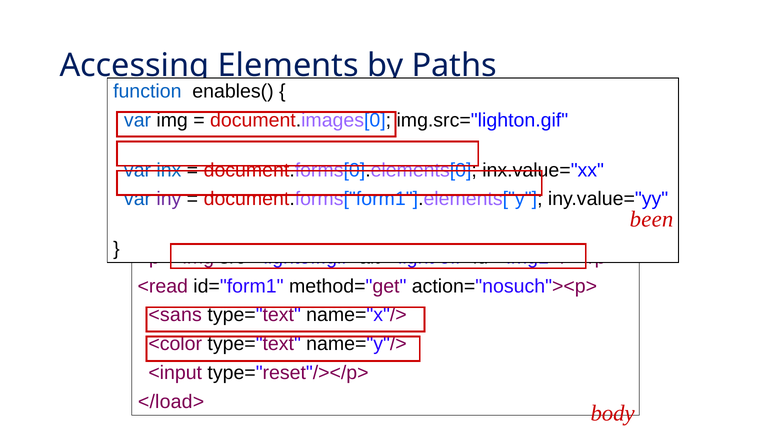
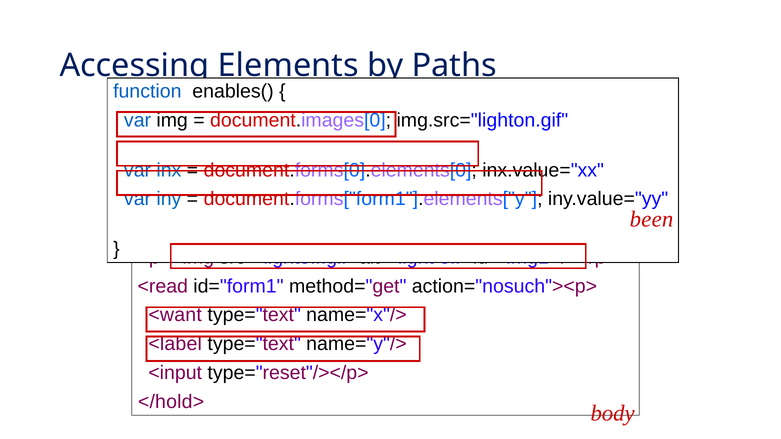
iny colour: purple -> blue (169, 199)
<sans: <sans -> <want (175, 315)
<color: <color -> <label (175, 344)
</load>: </load> -> </hold> (171, 402)
